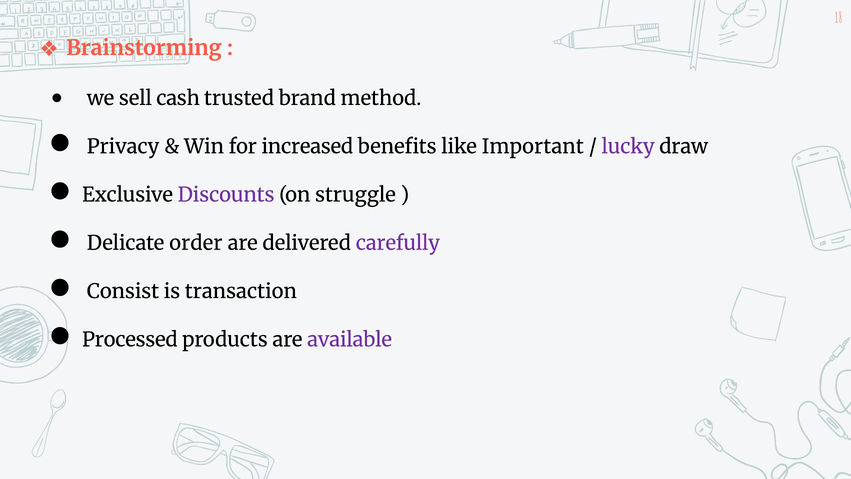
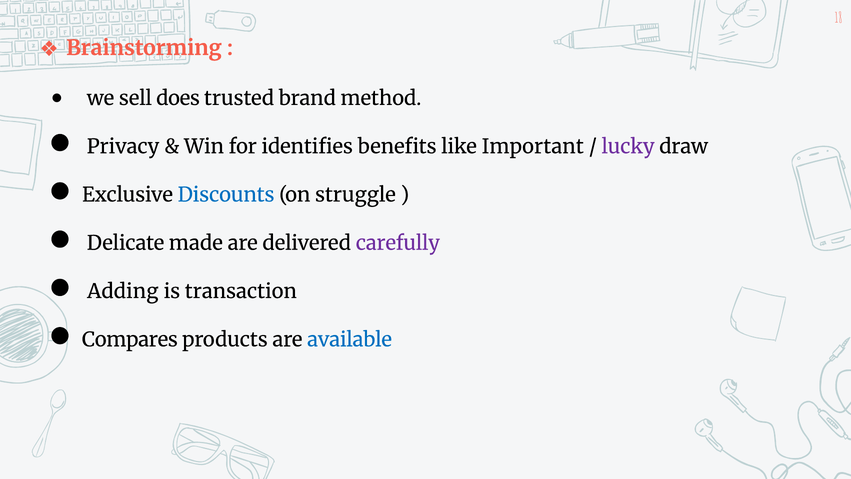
cash: cash -> does (178, 98)
increased: increased -> identifies (307, 147)
Discounts colour: purple -> blue (226, 195)
order: order -> made (196, 243)
Consist: Consist -> Adding (123, 291)
Processed: Processed -> Compares (130, 340)
available colour: purple -> blue (350, 340)
